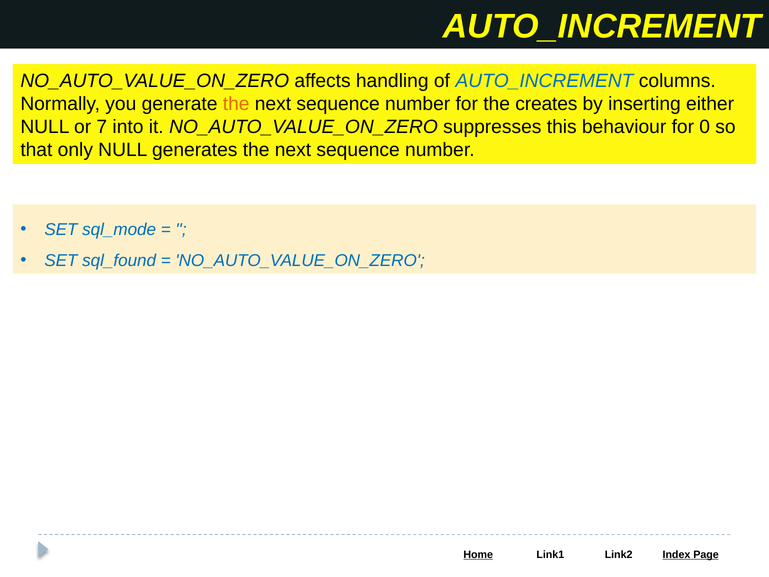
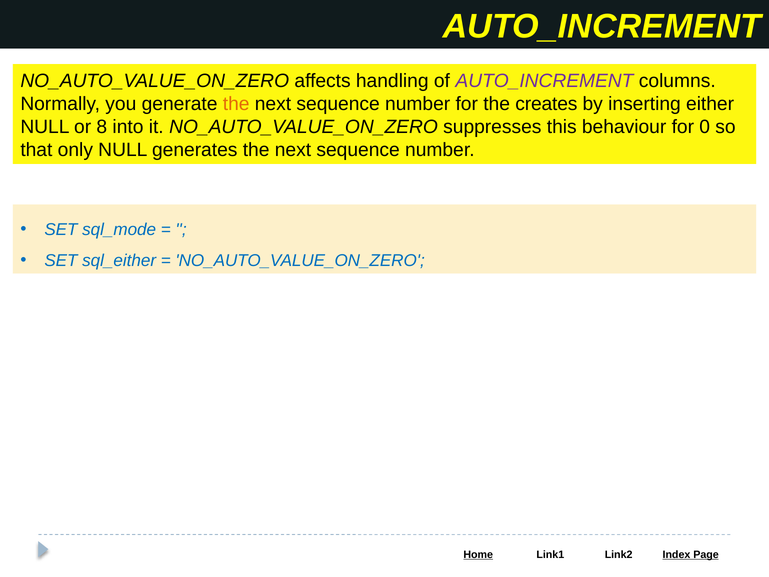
AUTO_INCREMENT colour: blue -> purple (544, 81)
7: 7 -> 8 (102, 127)
sql_found: sql_found -> sql_either (119, 260)
